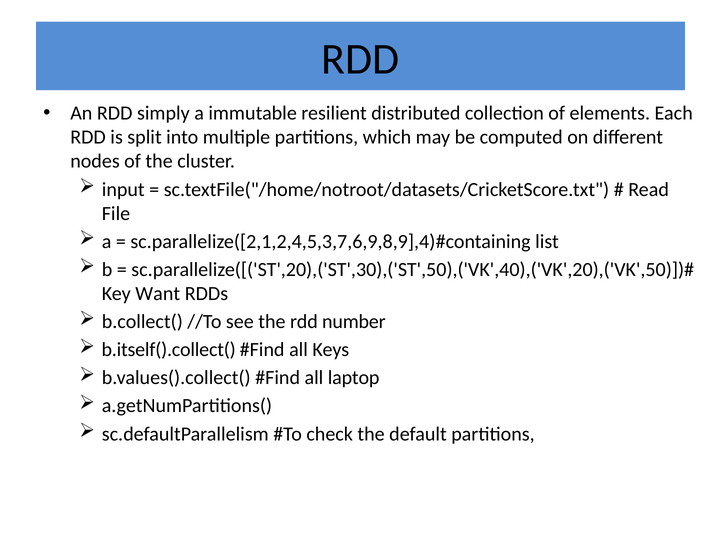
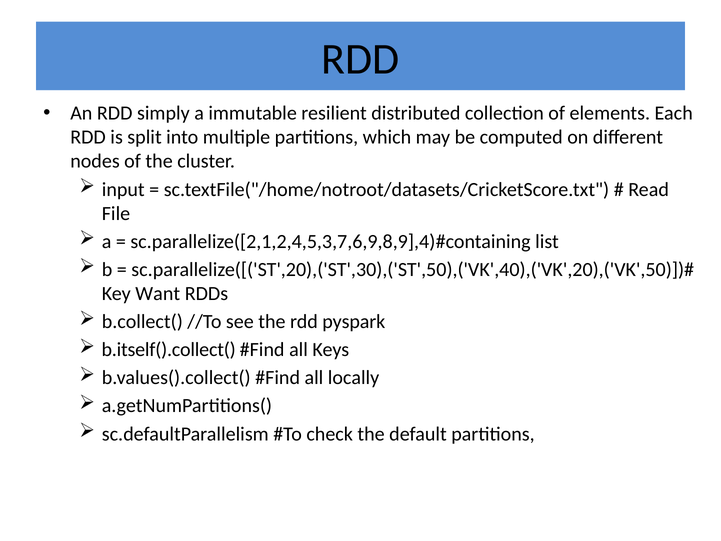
number: number -> pyspark (354, 322)
laptop: laptop -> locally (354, 378)
